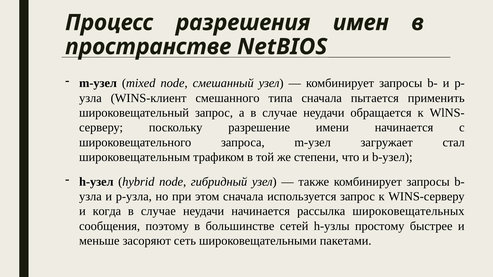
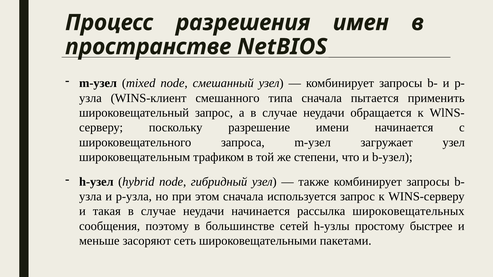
загружает стал: стал -> узел (454, 142)
когда: когда -> такая (107, 212)
